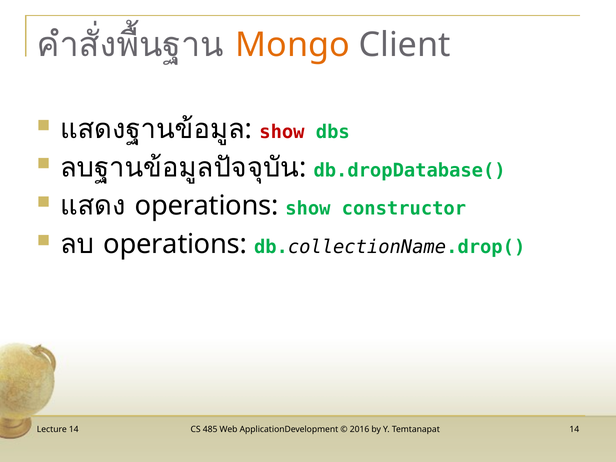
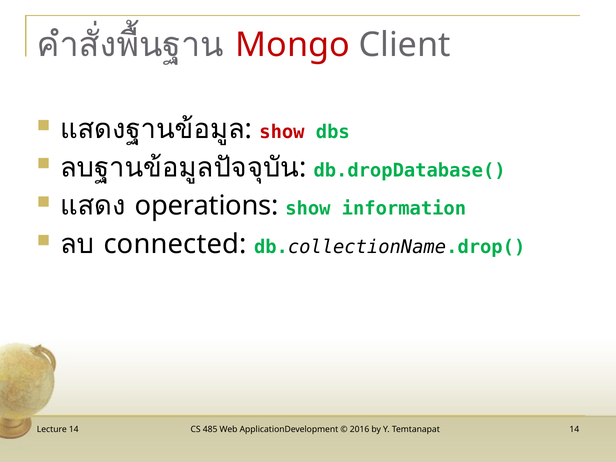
Mongo colour: orange -> red (293, 45)
constructor: constructor -> information (404, 209)
operations: operations -> connected (175, 244)
